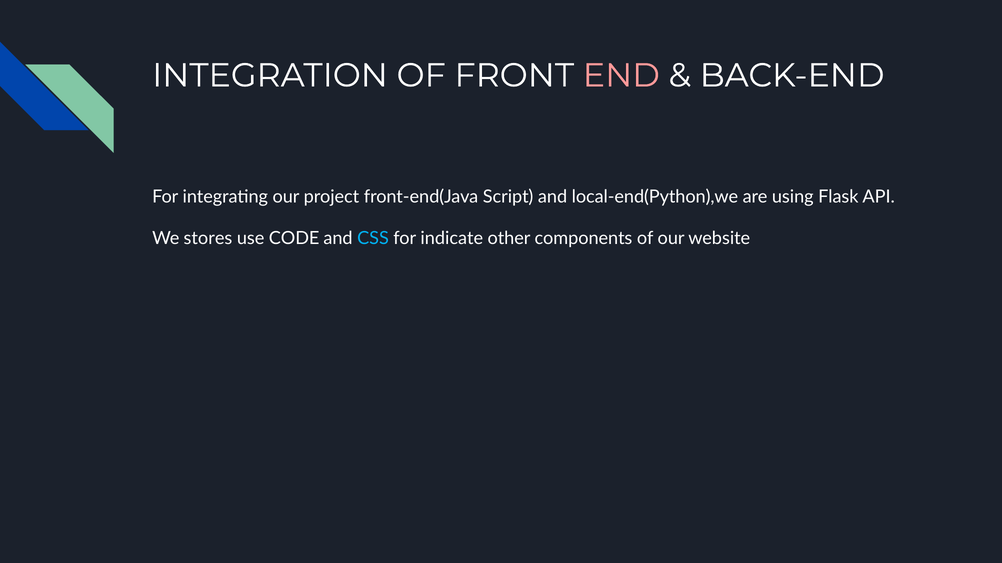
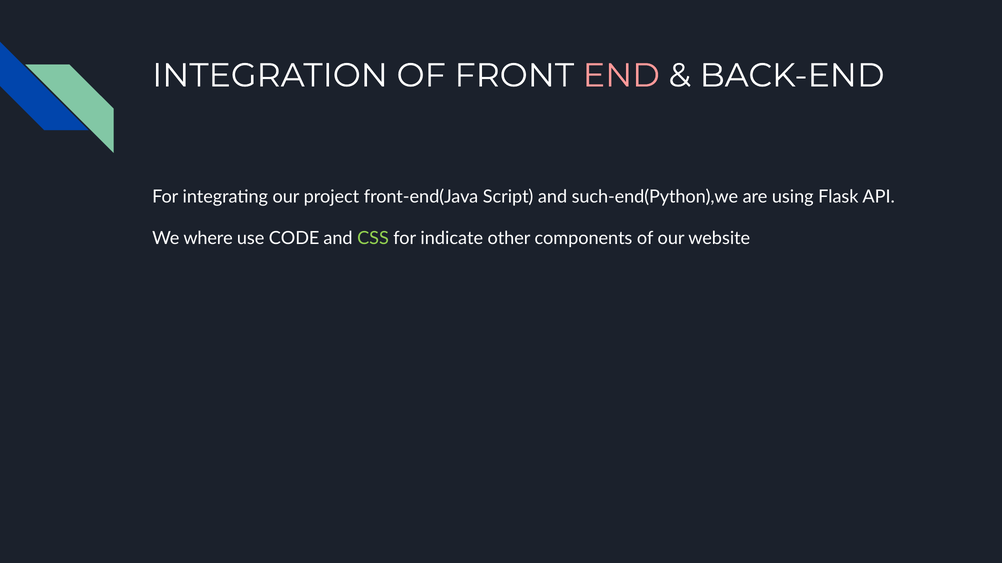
local-end(Python),we: local-end(Python),we -> such-end(Python),we (655, 197)
stores: stores -> where (208, 239)
CSS colour: light blue -> light green (373, 239)
